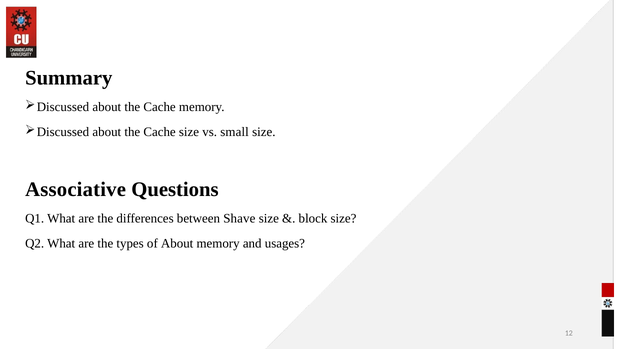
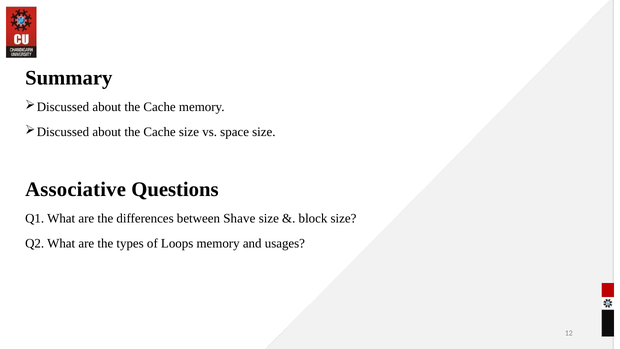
small: small -> space (235, 132)
of About: About -> Loops (177, 243)
